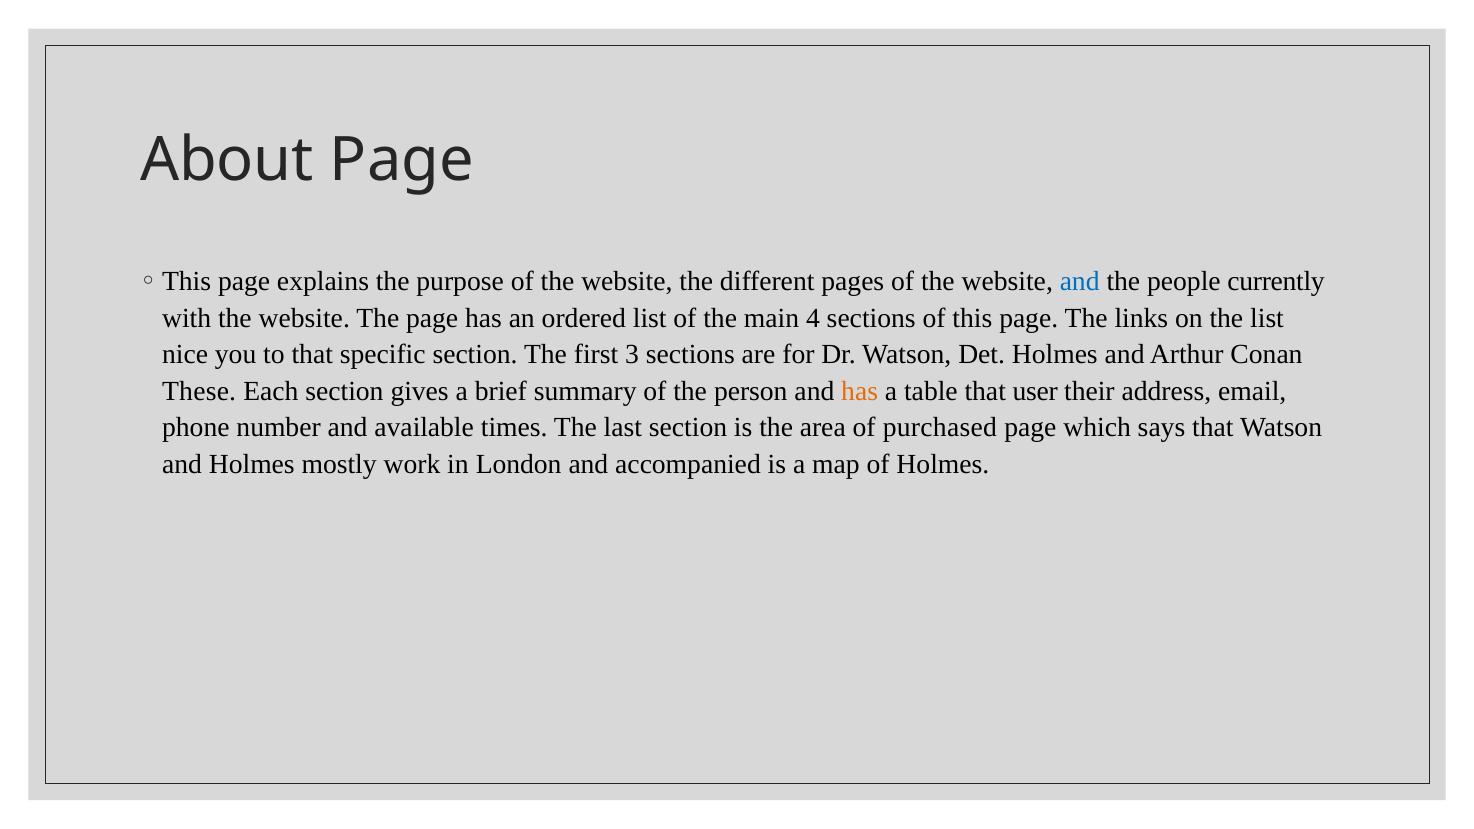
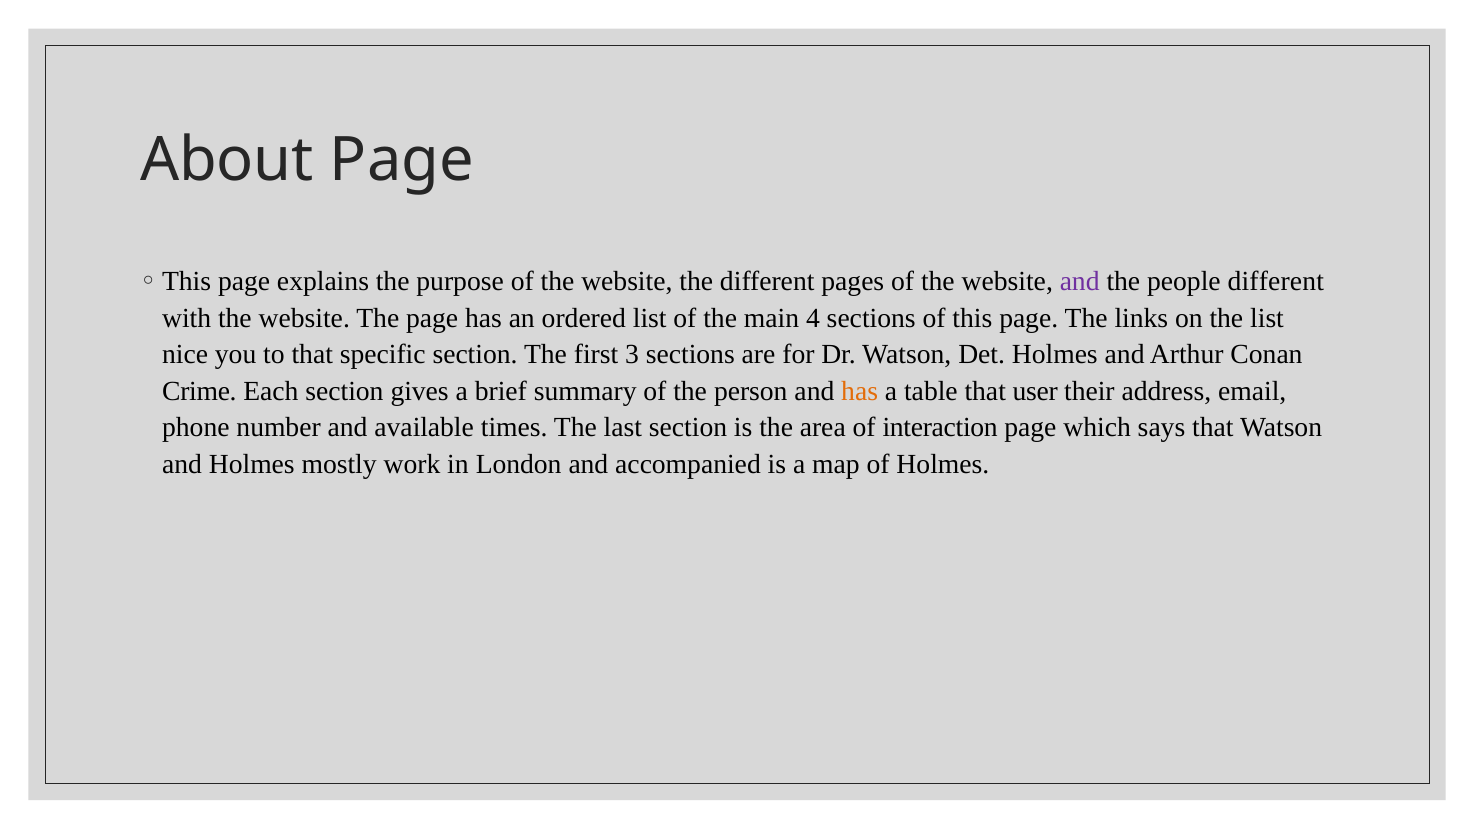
and colour: blue -> purple (1080, 282)
people currently: currently -> different (1276, 282)
These: These -> Crime (199, 391)
purchased: purchased -> interaction (940, 428)
